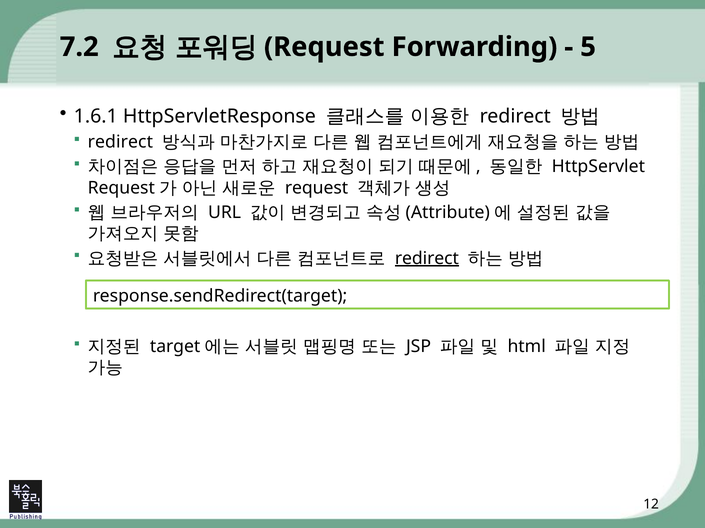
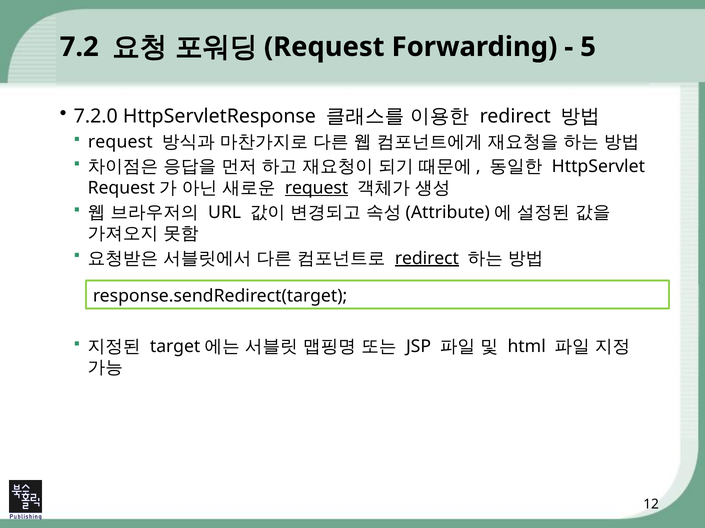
1.6.1: 1.6.1 -> 7.2.0 (96, 117)
redirect: redirect -> request (120, 142)
request underline: none -> present (317, 188)
